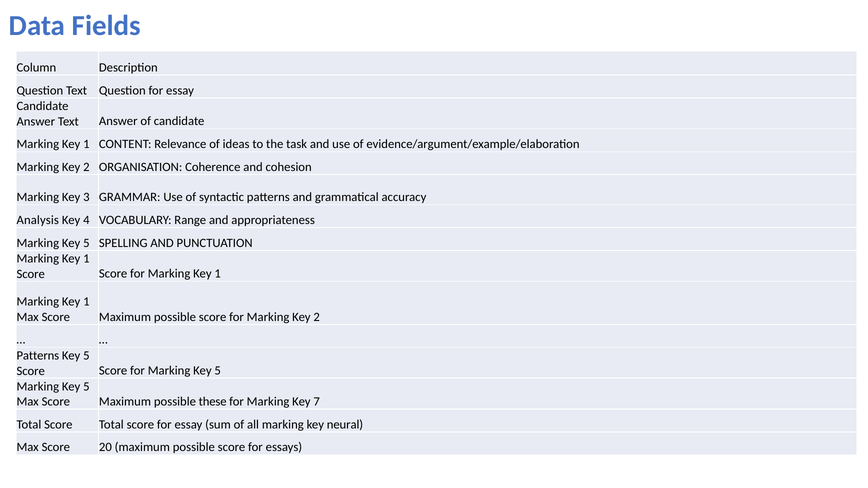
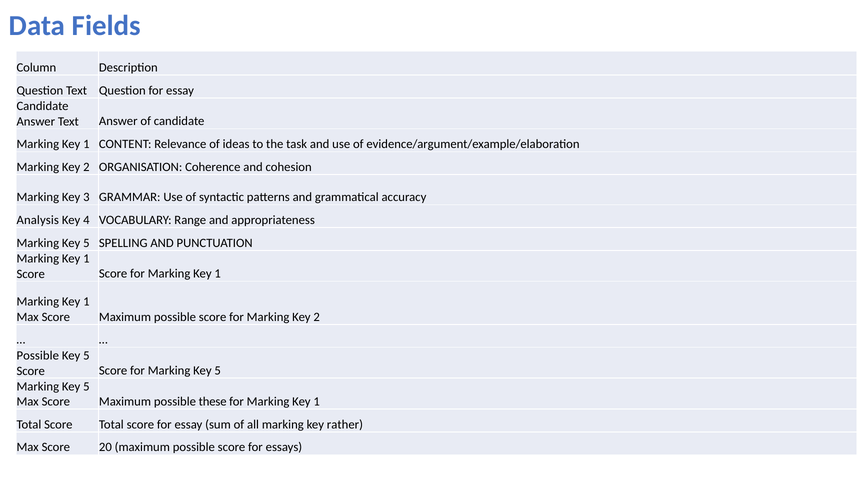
Patterns: Patterns -> Possible (38, 356)
7: 7 -> 1 (317, 402)
neural: neural -> rather (345, 425)
